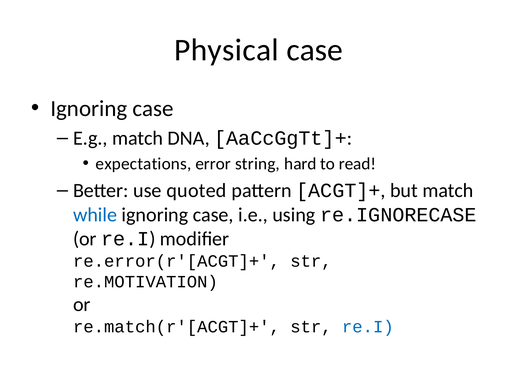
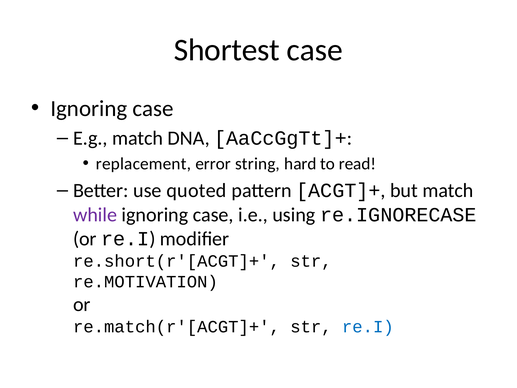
Physical: Physical -> Shortest (227, 50)
expectations: expectations -> replacement (143, 164)
while colour: blue -> purple (95, 215)
re.error(r'[ACGT]+: re.error(r'[ACGT]+ -> re.short(r'[ACGT]+ (176, 261)
